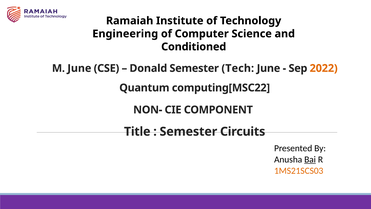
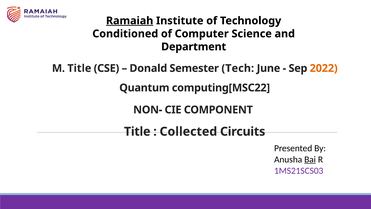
Ramaiah underline: none -> present (130, 21)
Engineering: Engineering -> Conditioned (125, 34)
Conditioned: Conditioned -> Department (194, 47)
M June: June -> Title (79, 68)
Semester: Semester -> Collected (188, 131)
1MS21SCS03 colour: orange -> purple (299, 170)
